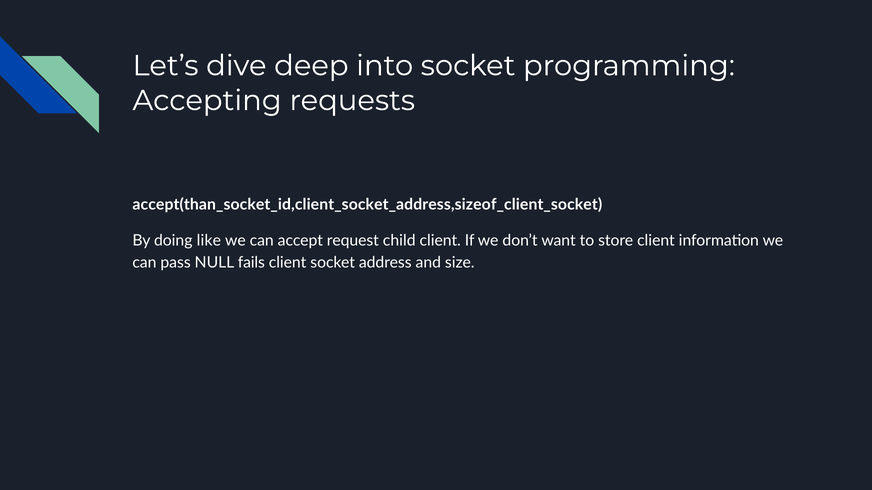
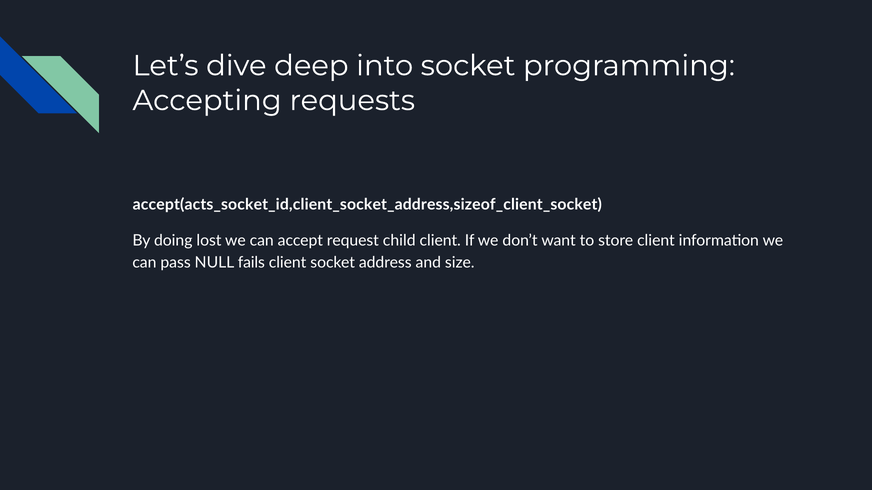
accept(than_socket_id,client_socket_address,sizeof_client_socket: accept(than_socket_id,client_socket_address,sizeof_client_socket -> accept(acts_socket_id,client_socket_address,sizeof_client_socket (367, 205)
like: like -> lost (209, 241)
